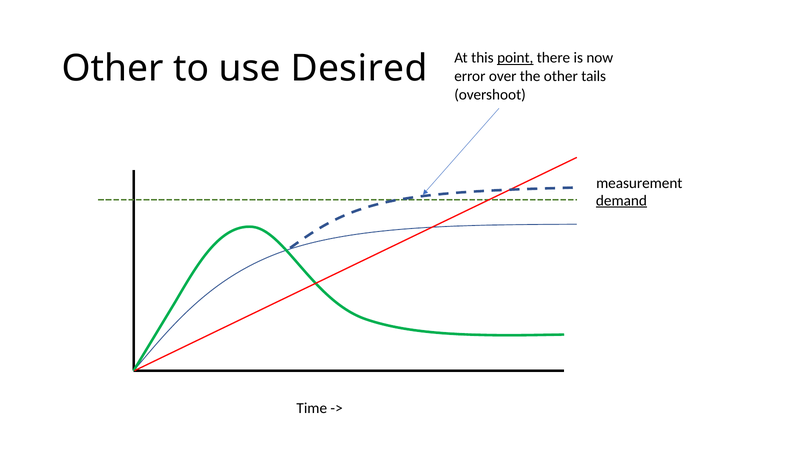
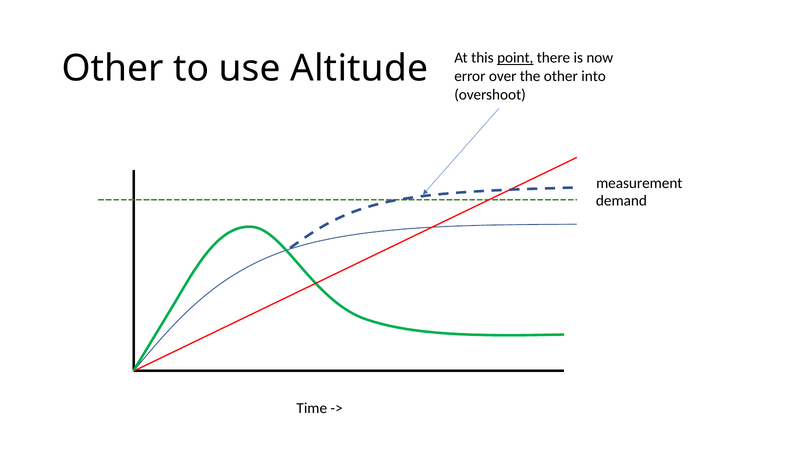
Desired: Desired -> Altitude (359, 68)
tails: tails -> into (594, 76)
demand underline: present -> none (621, 200)
